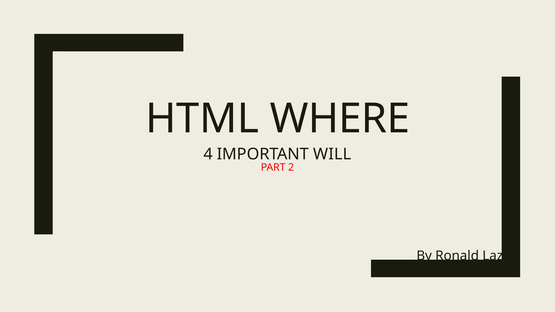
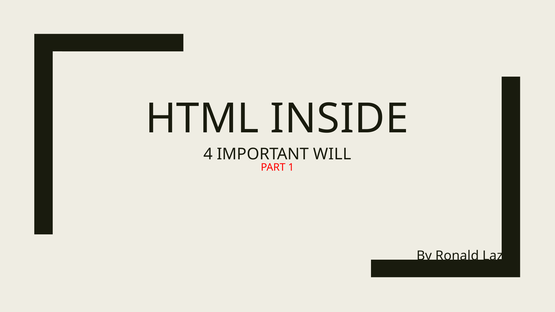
WHERE: WHERE -> INSIDE (339, 119)
2: 2 -> 1 (291, 168)
